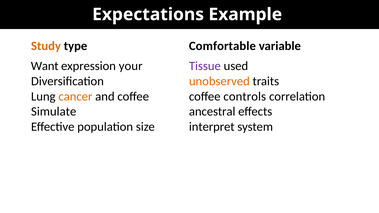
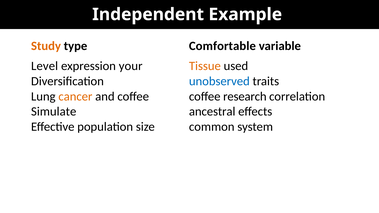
Expectations: Expectations -> Independent (148, 14)
Want: Want -> Level (45, 66)
Tissue colour: purple -> orange (205, 66)
unobserved colour: orange -> blue (219, 81)
controls: controls -> research (245, 96)
interpret: interpret -> common (212, 127)
